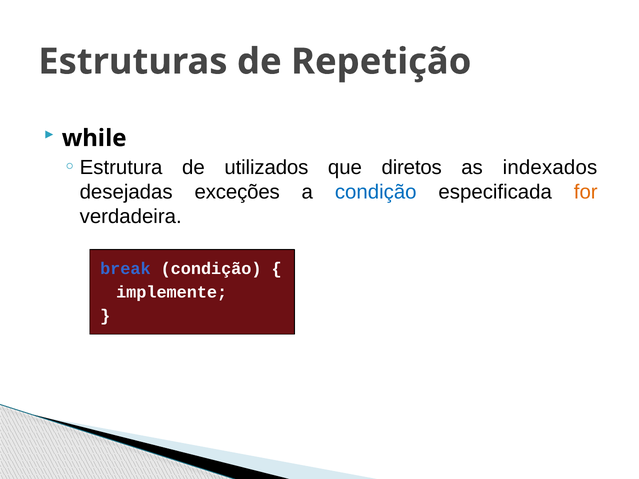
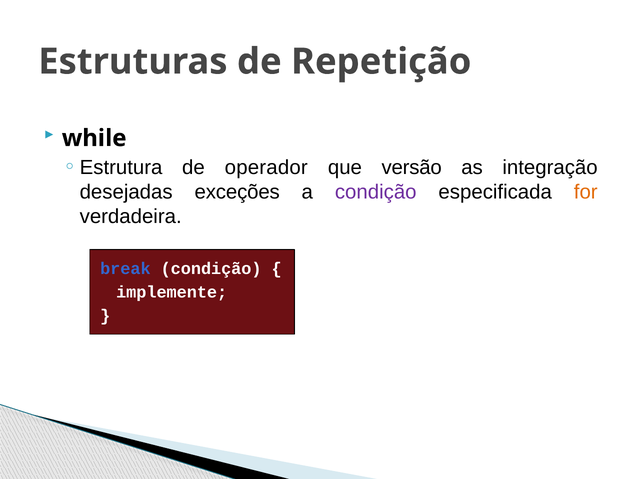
utilizados: utilizados -> operador (266, 168)
diretos: diretos -> versão (412, 168)
indexados: indexados -> integração (550, 168)
condição colour: blue -> purple (376, 192)
